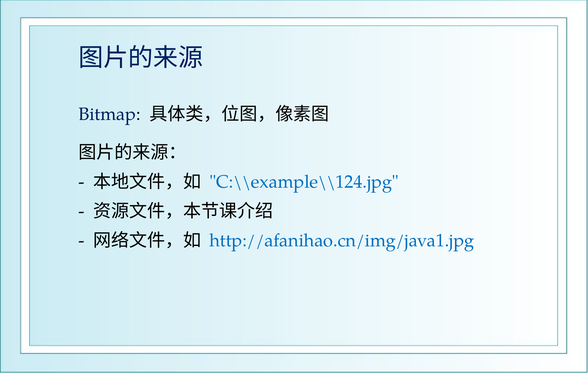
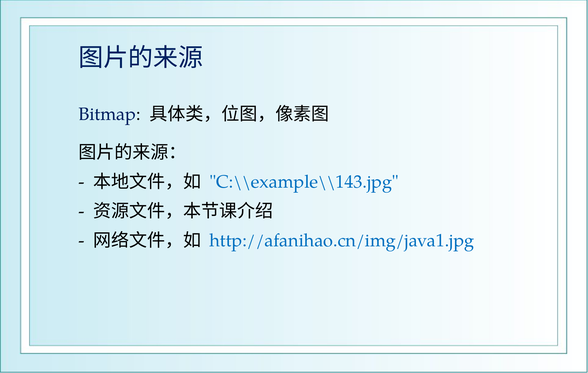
C:\\example\\124.jpg: C:\\example\\124.jpg -> C:\\example\\143.jpg (304, 182)
